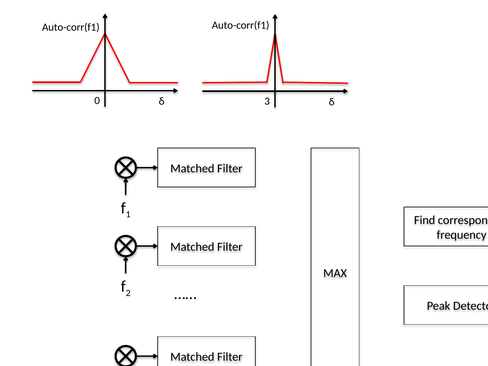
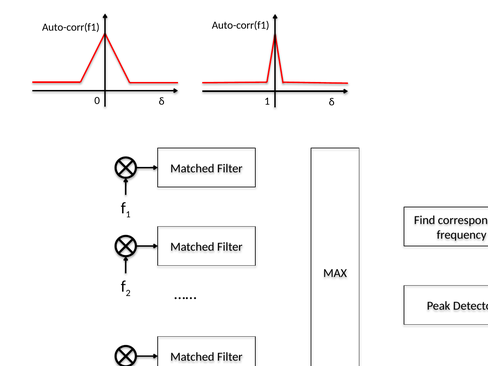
δ 3: 3 -> 1 (267, 101)
